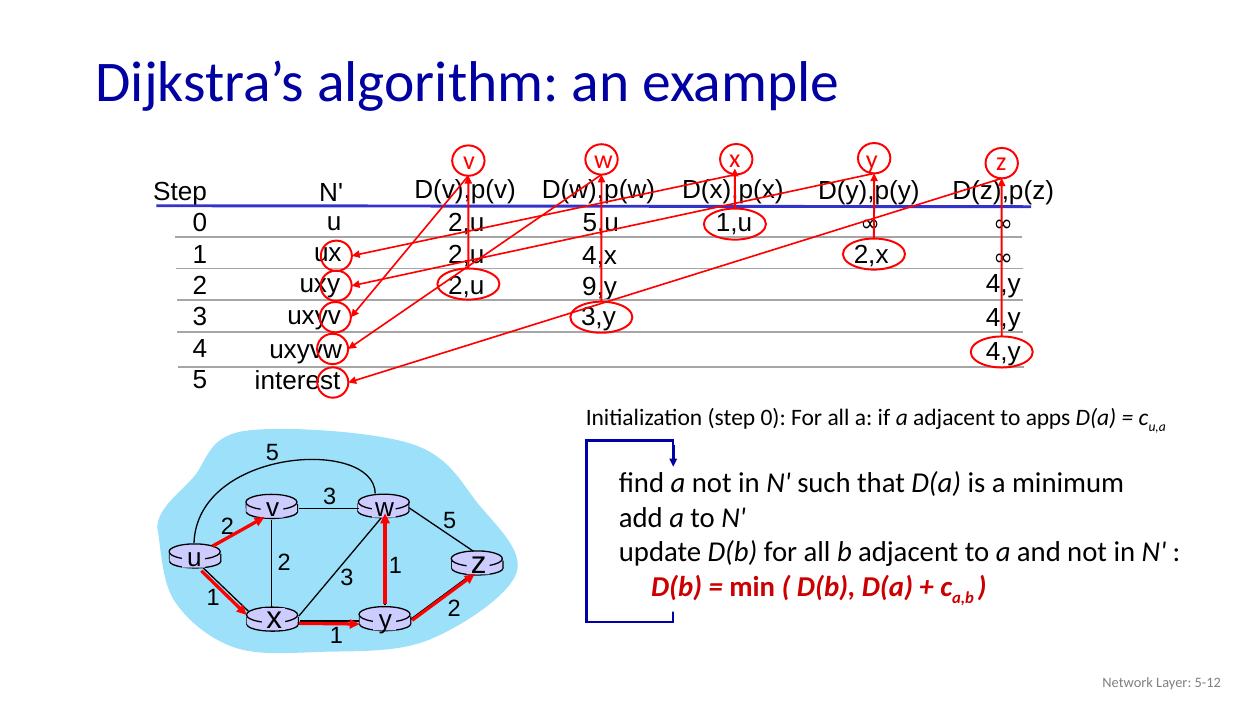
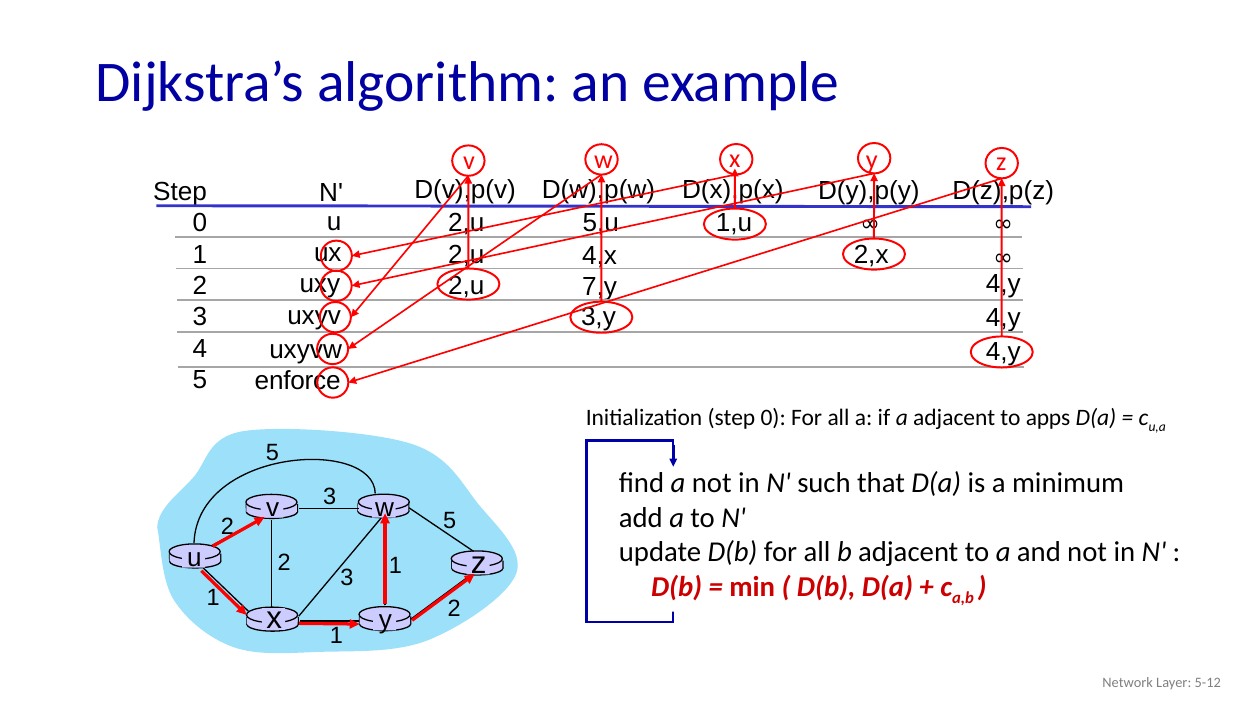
9,y: 9,y -> 7,y (600, 287)
interest: interest -> enforce (298, 381)
